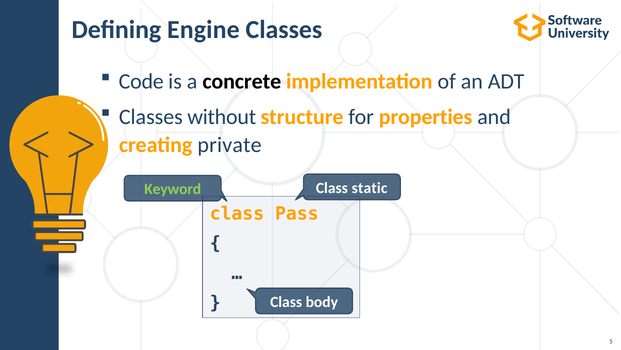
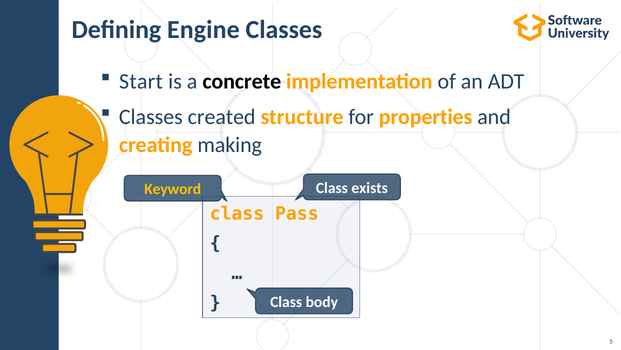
Code: Code -> Start (141, 81)
without: without -> created (222, 117)
private: private -> making (230, 145)
static: static -> exists (370, 188)
Keyword colour: light green -> yellow (173, 189)
